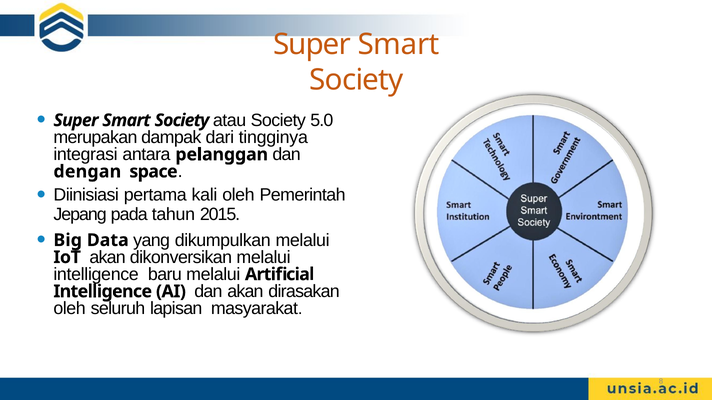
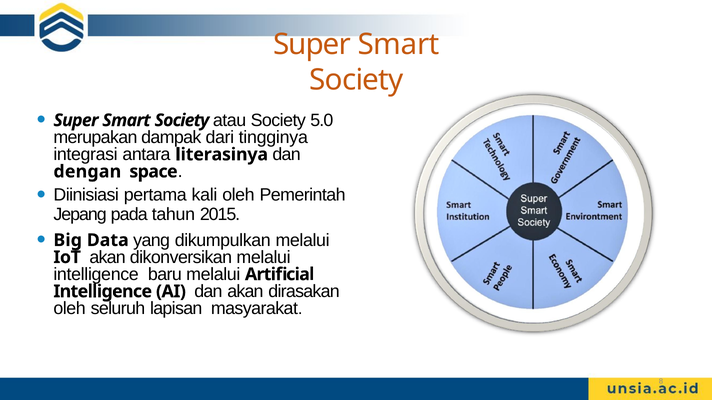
pelanggan: pelanggan -> literasinya (222, 155)
